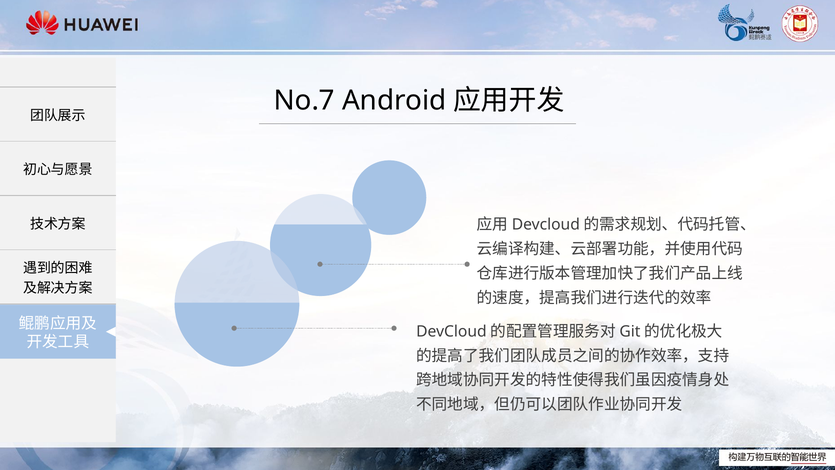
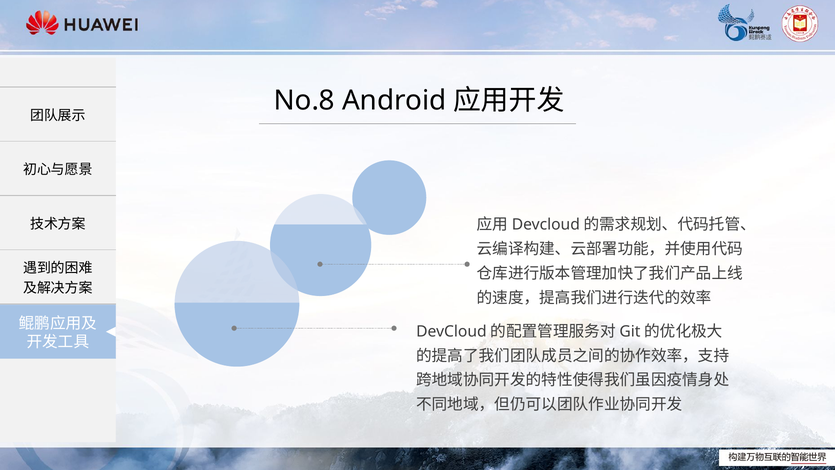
No.7: No.7 -> No.8 (304, 101)
